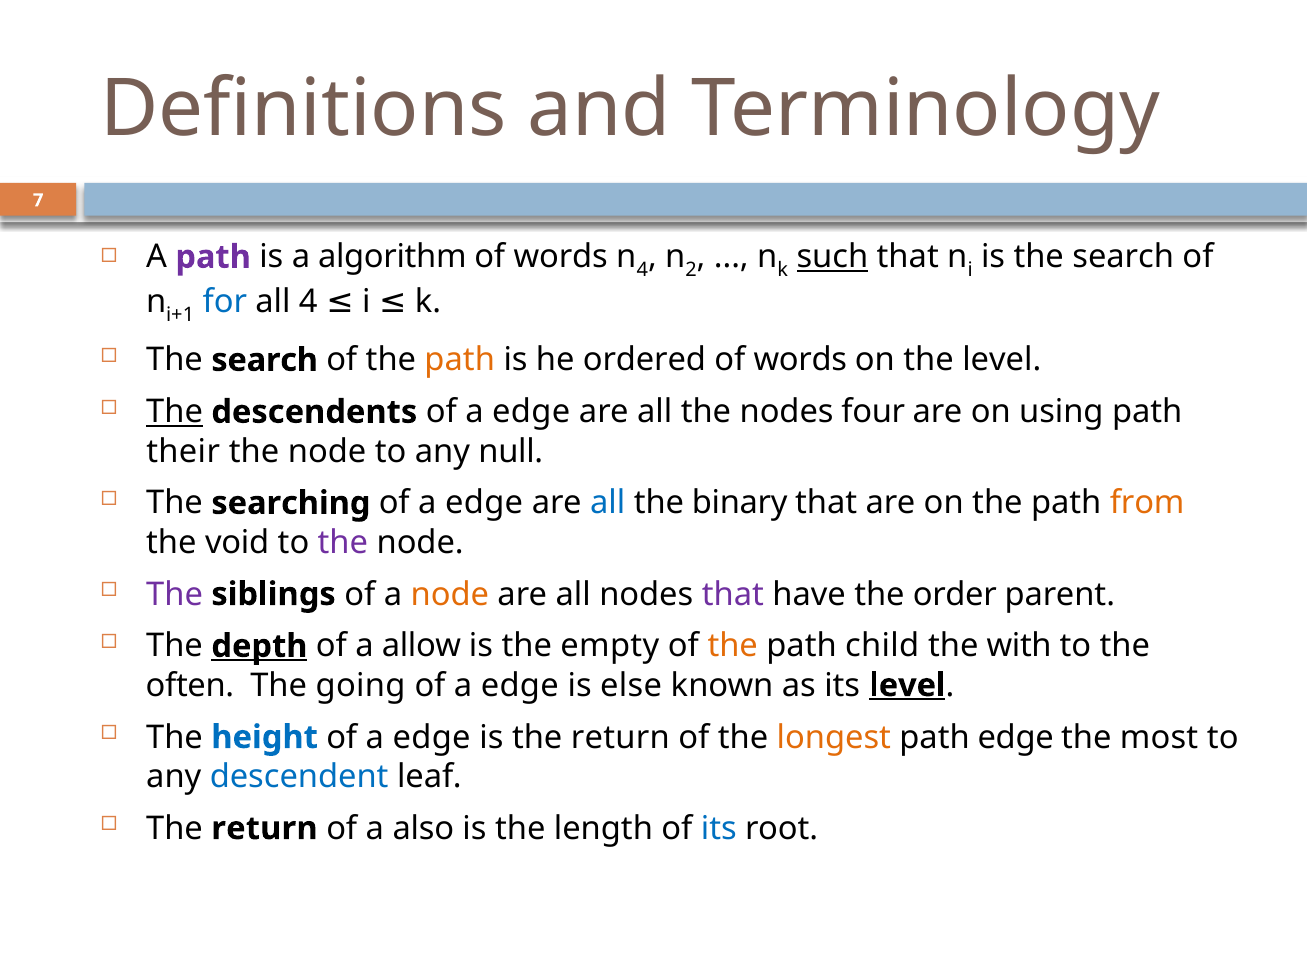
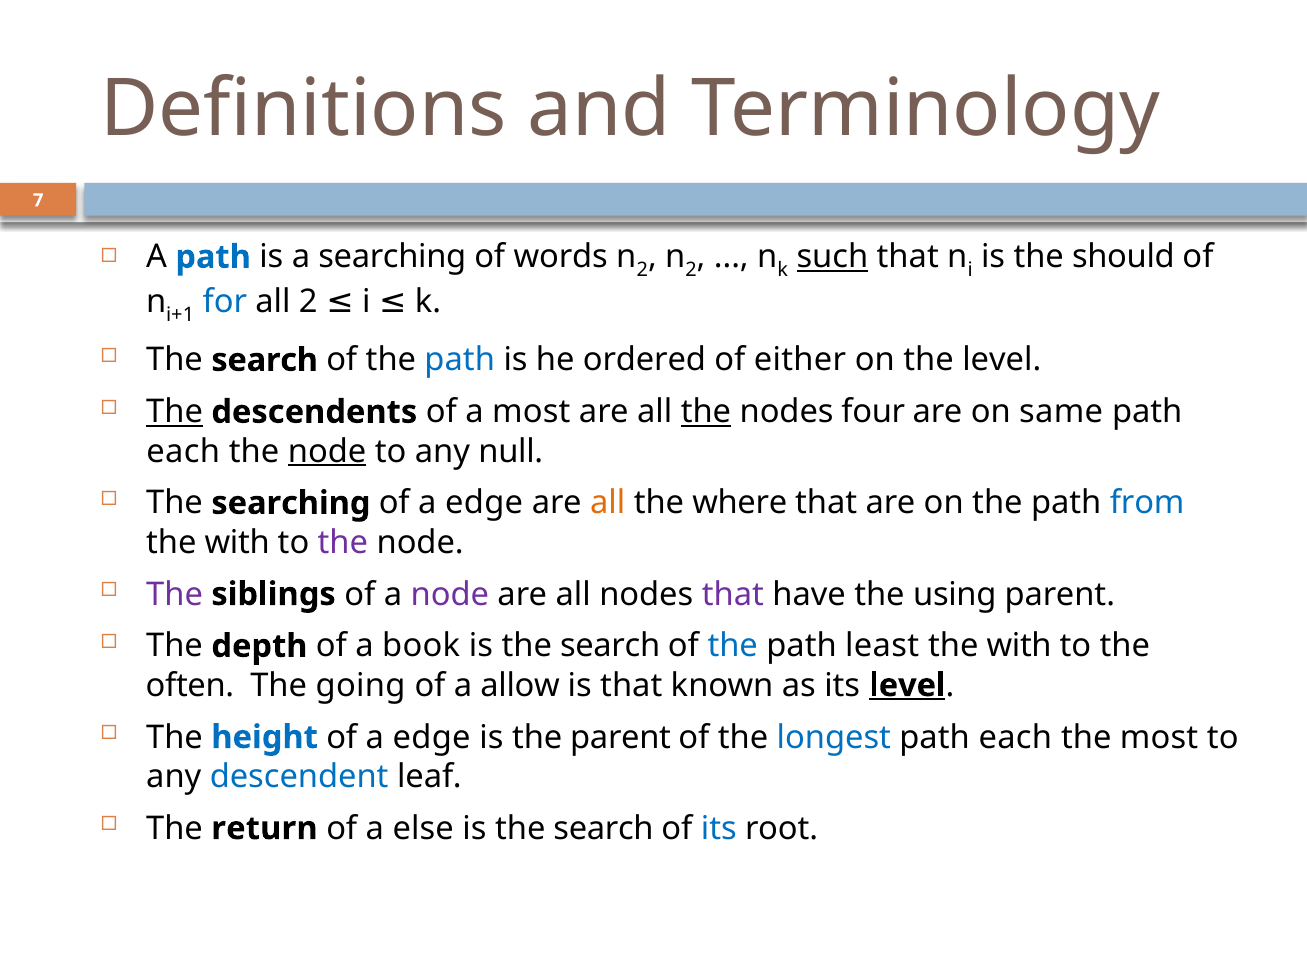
path colour: purple -> blue (213, 257)
a algorithm: algorithm -> searching (392, 257)
4: 4 -> 2 (642, 270)
is the search: search -> should (1123, 257)
all 4: 4 -> 2 (308, 302)
path colour: orange -> blue (460, 360)
words: words -> either (800, 360)
descendents of a edge: edge -> most (531, 412)
the underline: none -> present (706, 412)
using: using -> same (1061, 412)
their: their -> each (183, 451)
node underline: none -> present (327, 451)
all colour: blue -> orange (608, 503)
binary: binary -> where (740, 503)
from colour: orange -> blue (1147, 503)
void: void -> with (237, 542)
node colour: orange -> purple (450, 594)
order: order -> using (955, 594)
depth underline: present -> none (259, 646)
allow: allow -> book (421, 646)
empty: empty -> search (610, 646)
the colour: orange -> blue (733, 646)
child: child -> least (882, 646)
edge: edge -> allow (520, 686)
is else: else -> that (631, 686)
is the return: return -> parent (621, 737)
longest colour: orange -> blue (834, 737)
edge: edge -> each (1015, 737)
also: also -> else (423, 829)
length: length -> search (604, 829)
